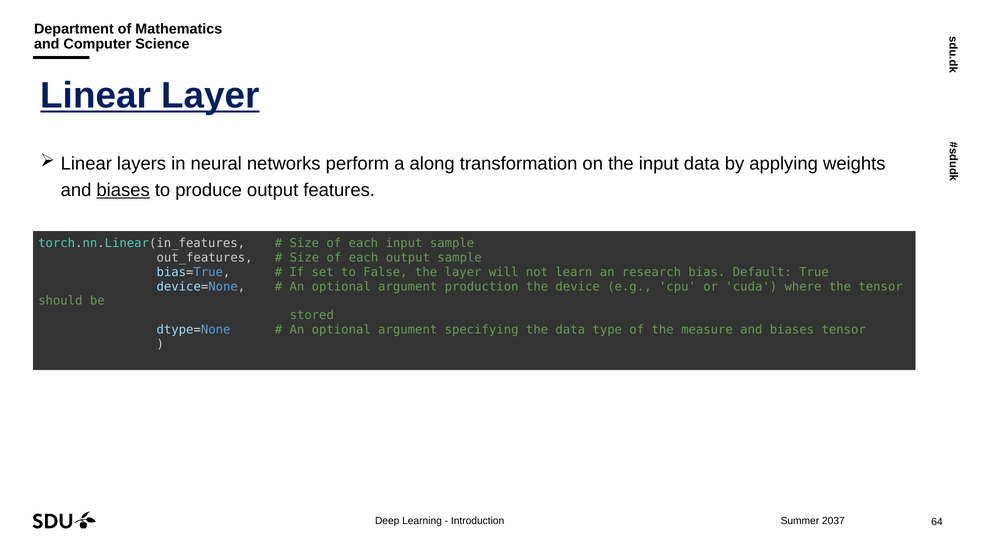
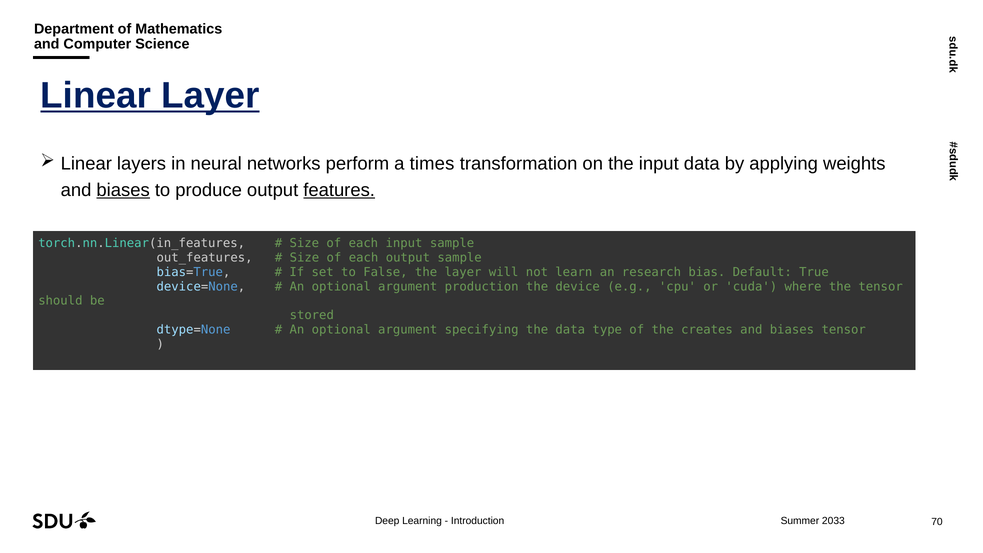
along: along -> times (432, 164)
features underline: none -> present (339, 190)
measure: measure -> creates (707, 330)
2037: 2037 -> 2033 (833, 521)
64: 64 -> 70 (937, 522)
